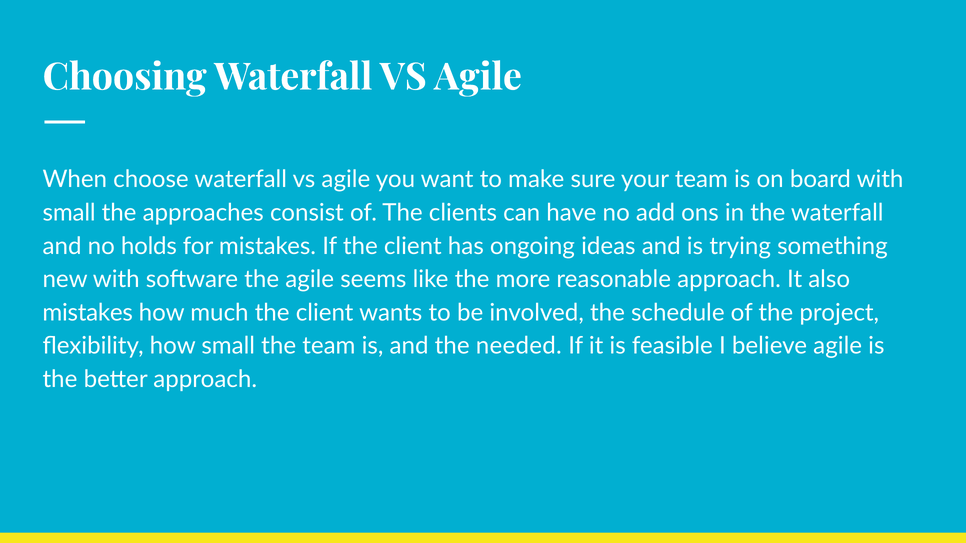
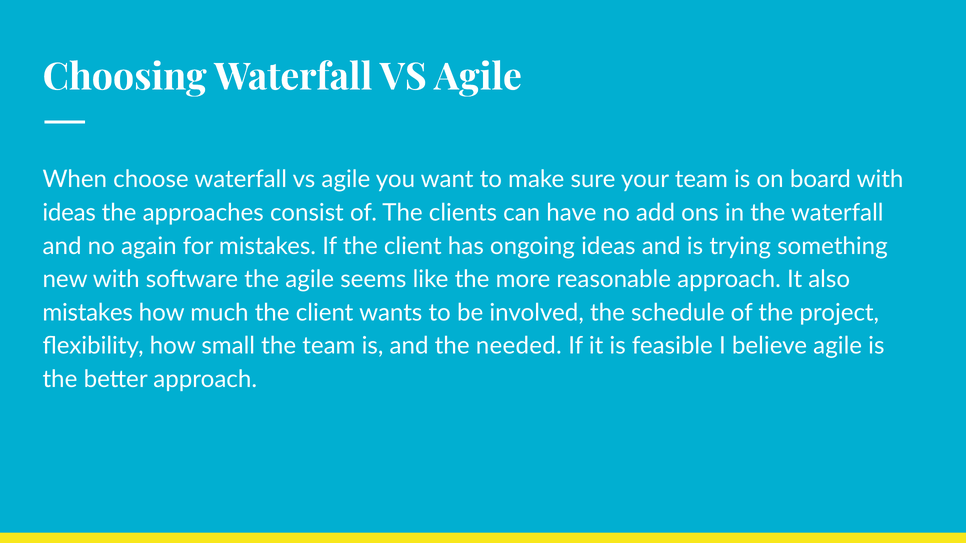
small: small -> ideas (69, 213)
holds: holds -> again (149, 246)
